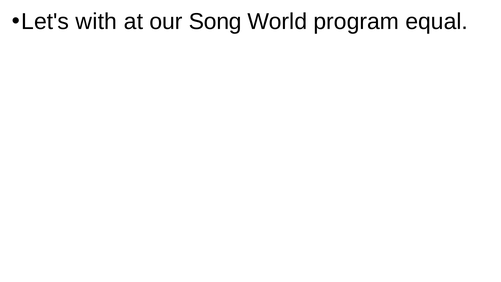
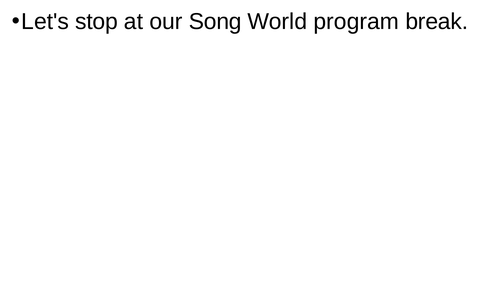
with: with -> stop (97, 22)
equal: equal -> break (437, 22)
